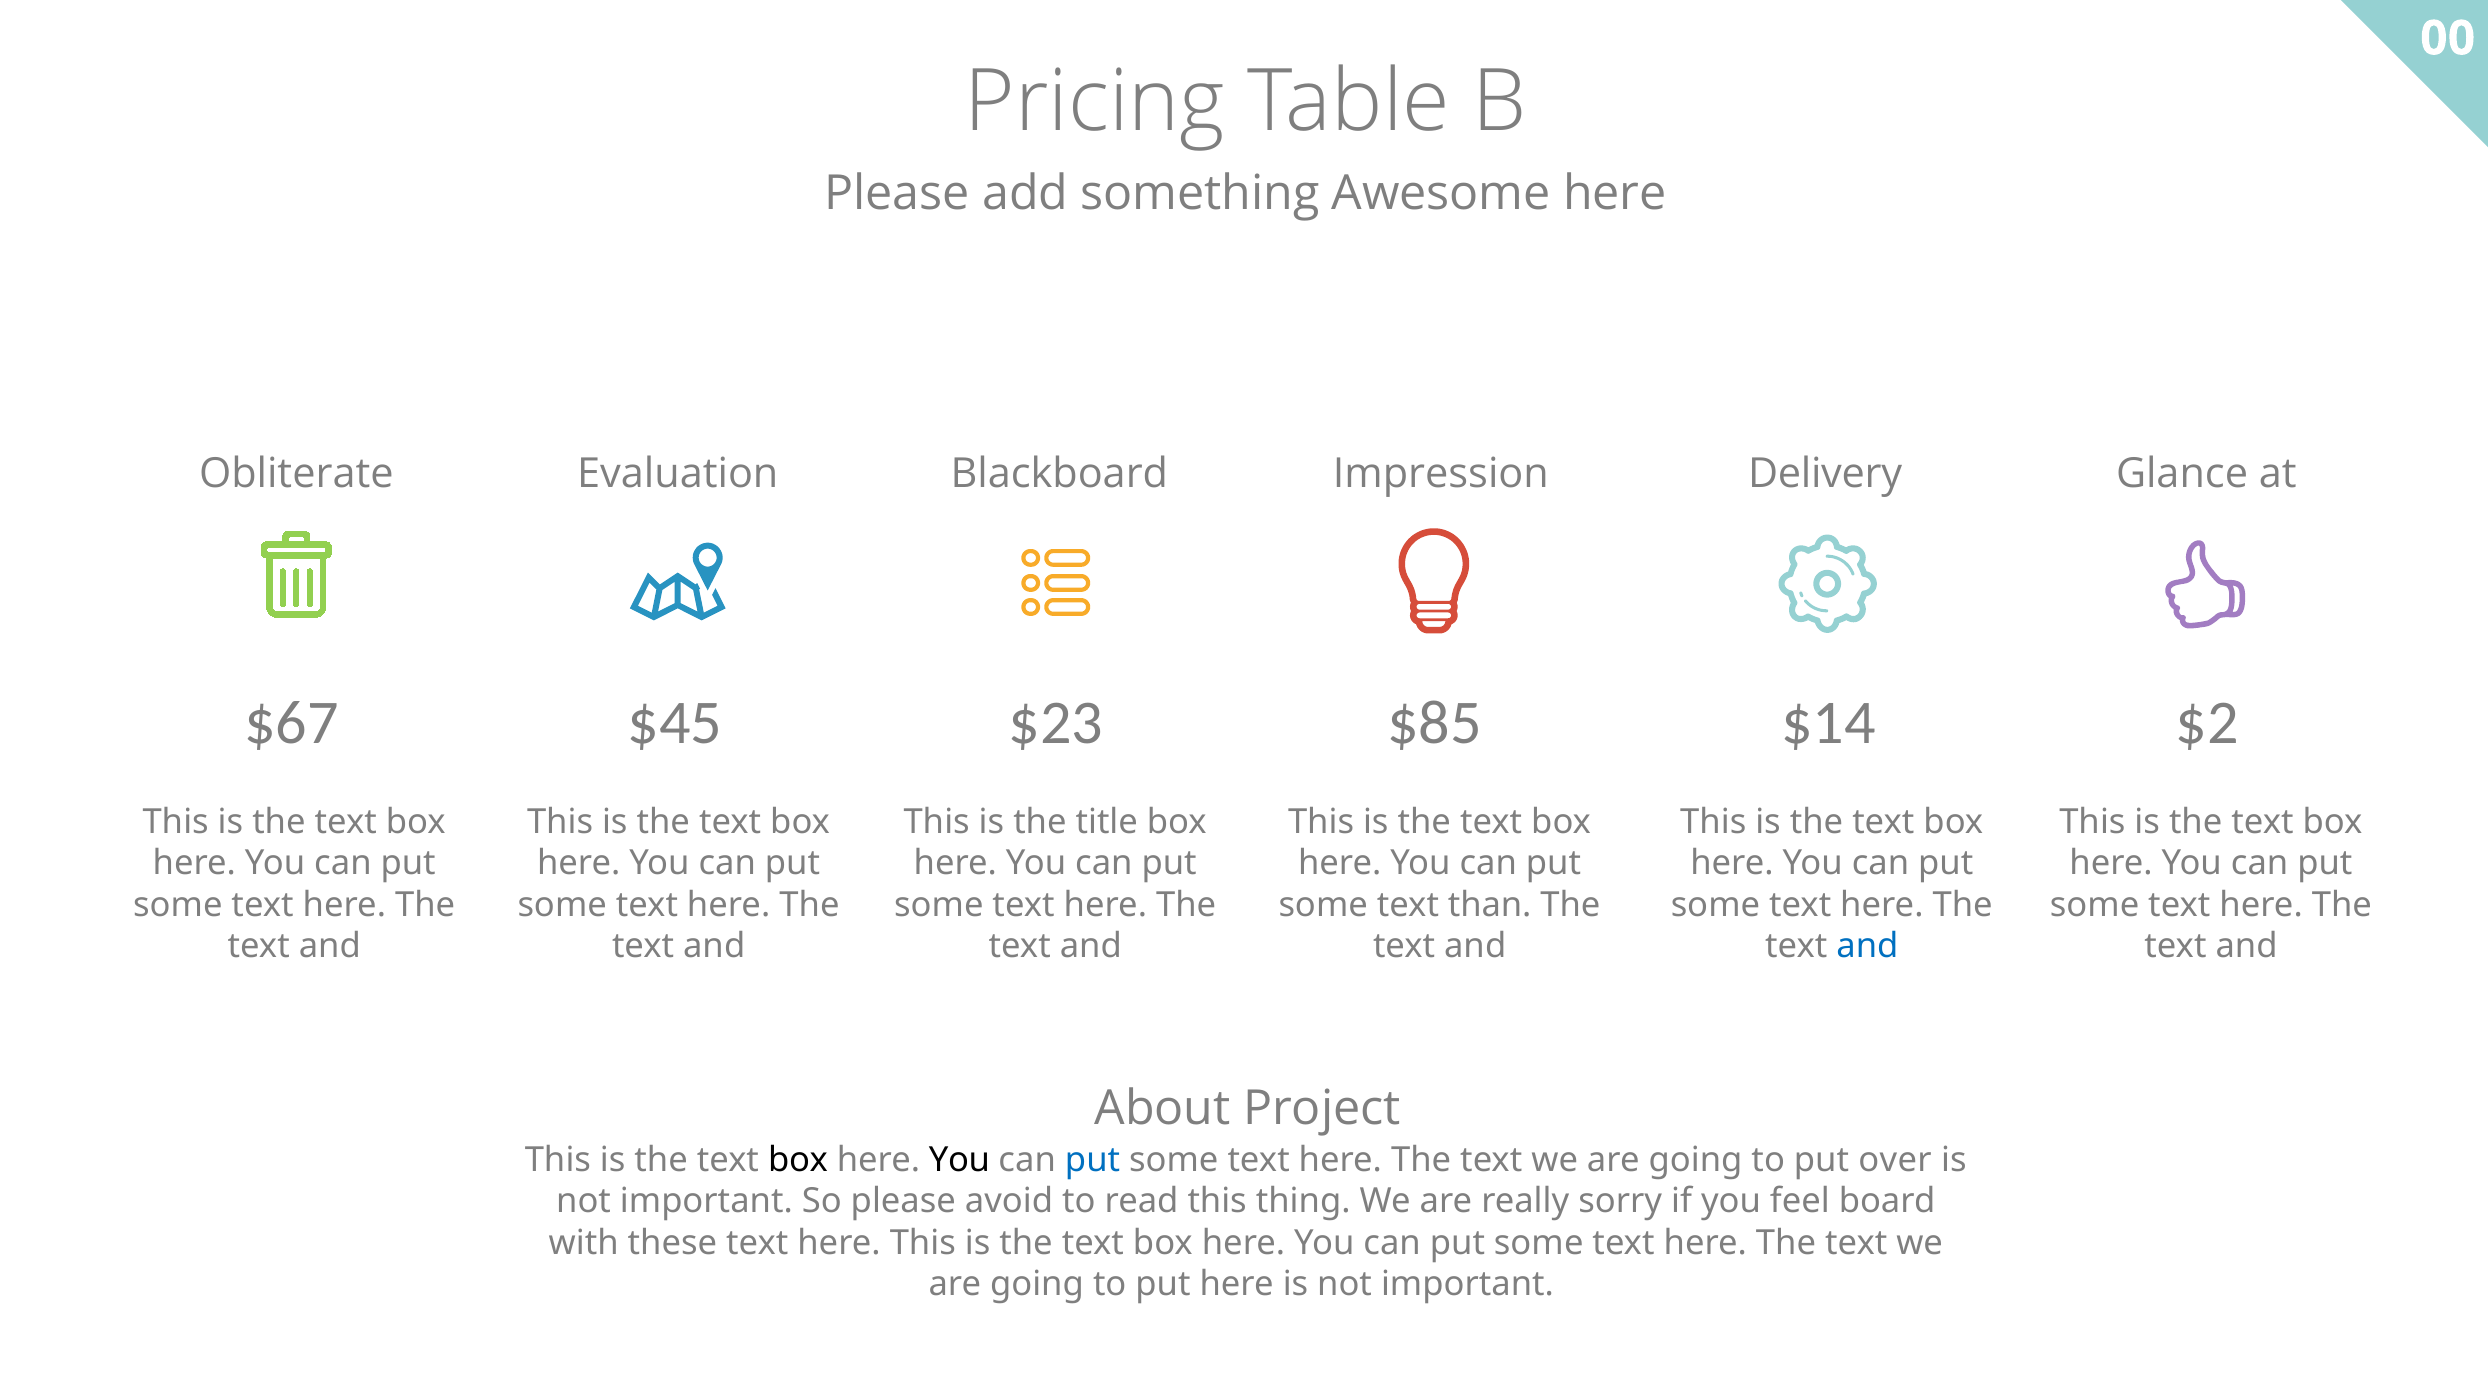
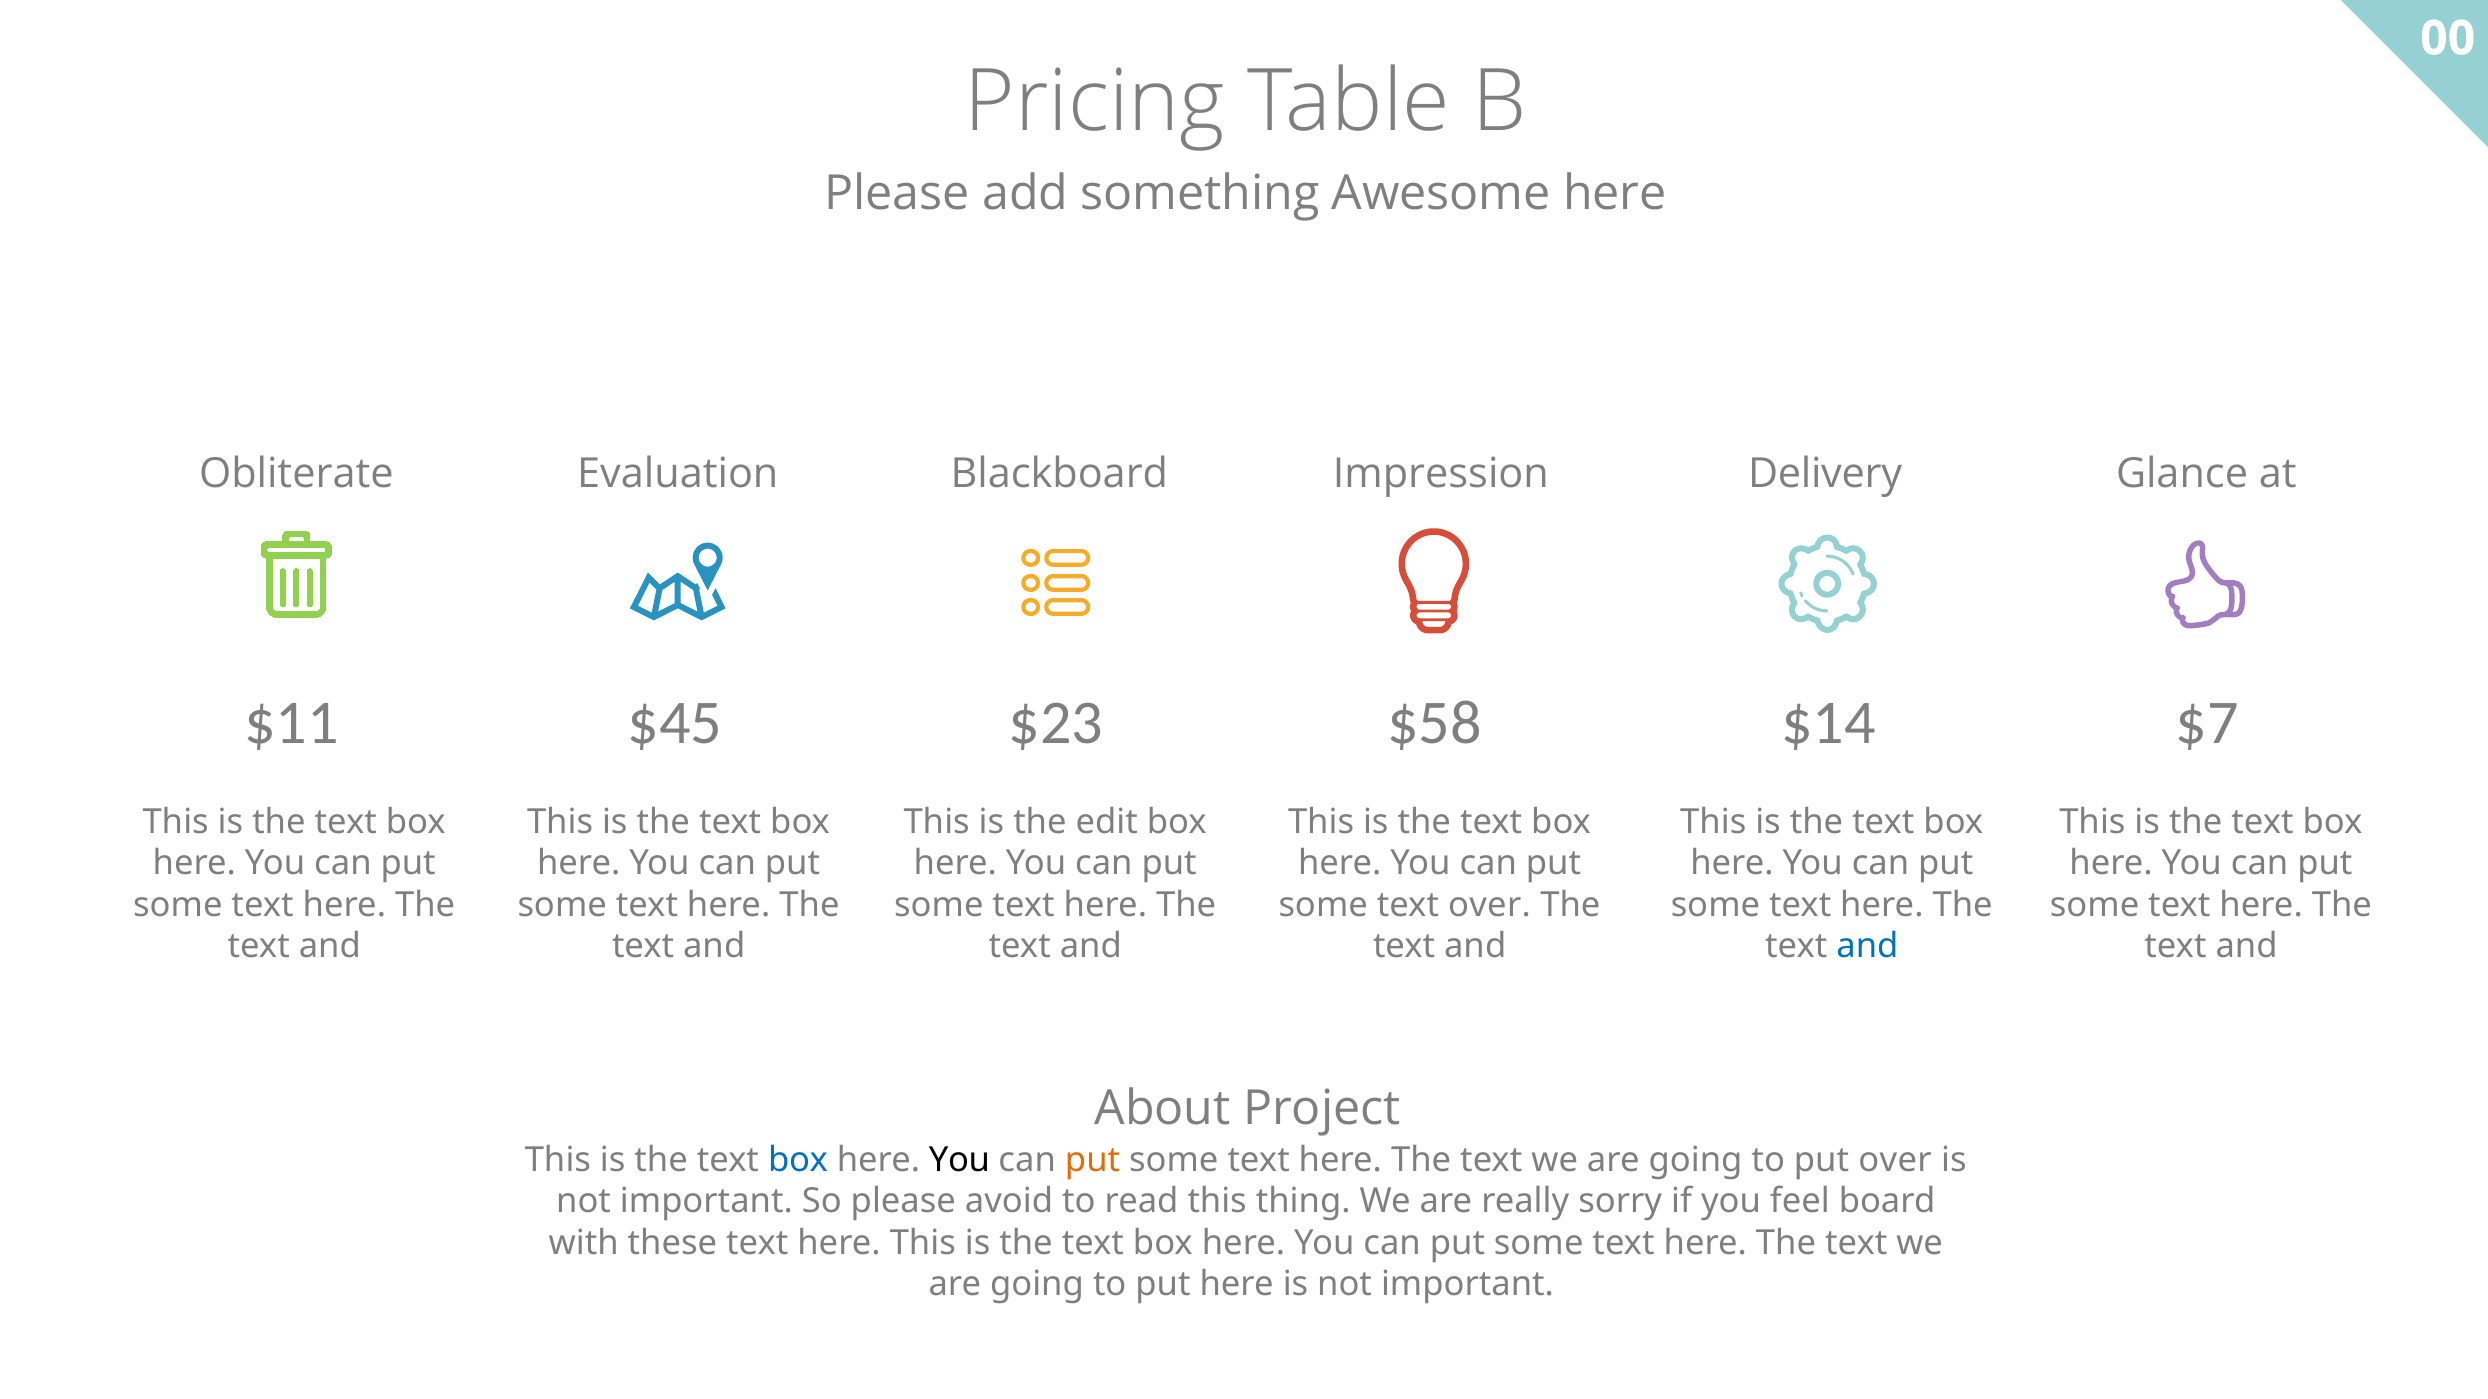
$67: $67 -> $11 (292, 723)
$85: $85 -> $58 (1435, 723)
$2: $2 -> $7 (2207, 723)
title: title -> edit (1107, 822)
text than: than -> over (1490, 905)
box colour: black -> blue (798, 1160)
put colour: blue -> orange (1093, 1160)
